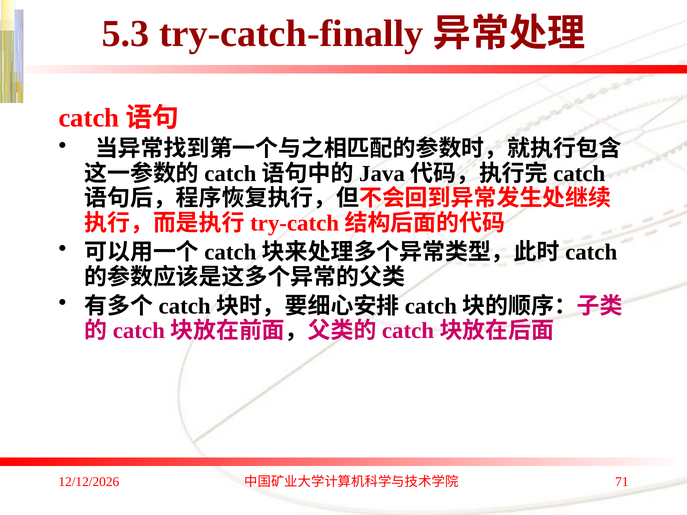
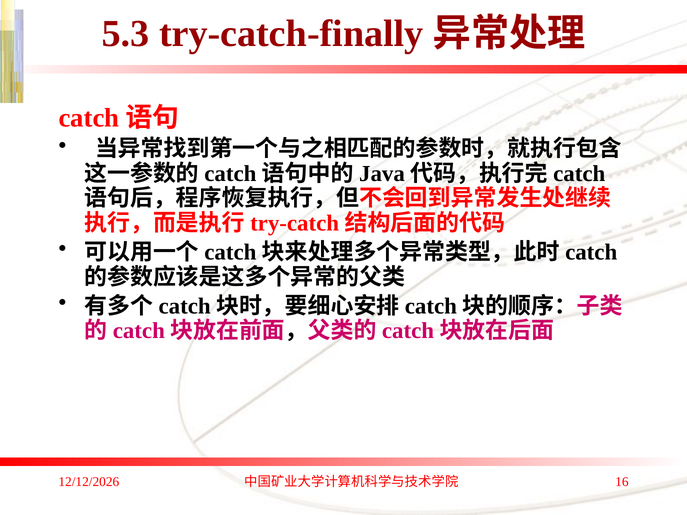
71: 71 -> 16 (622, 482)
